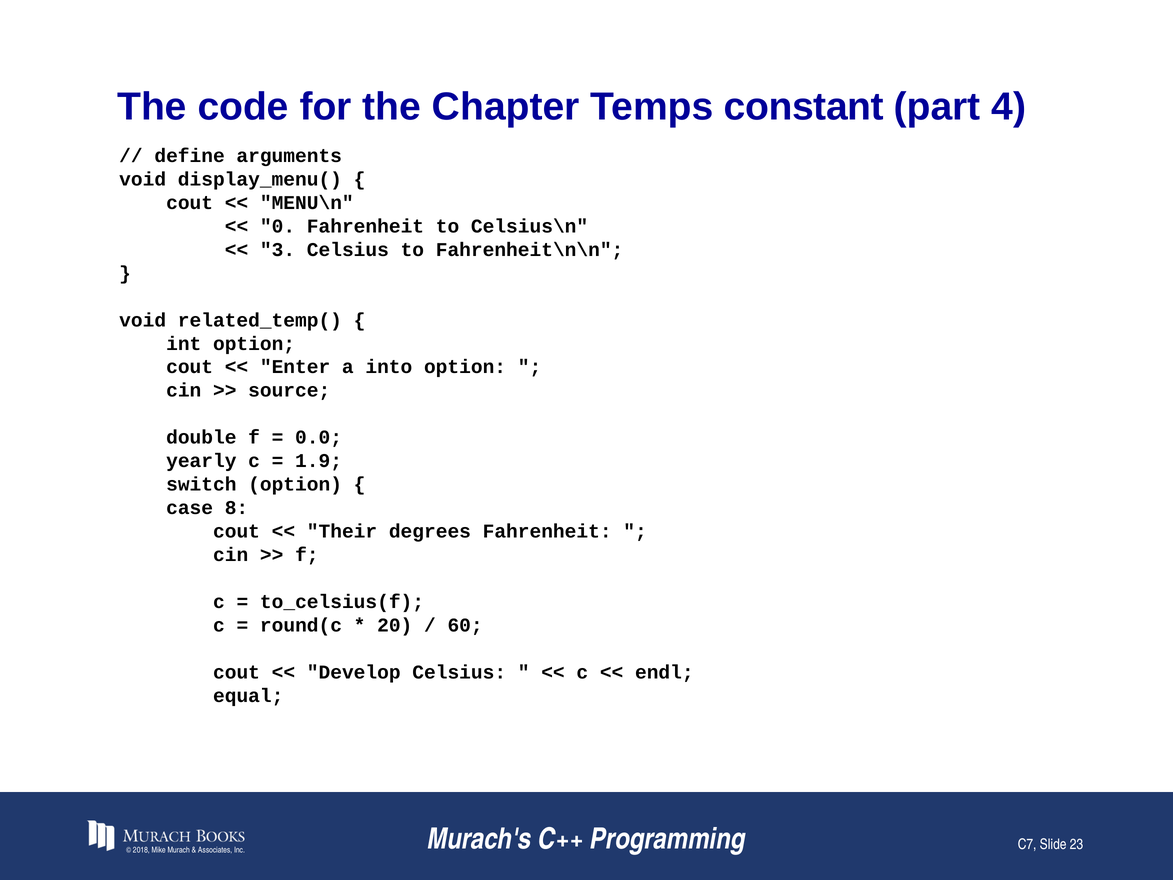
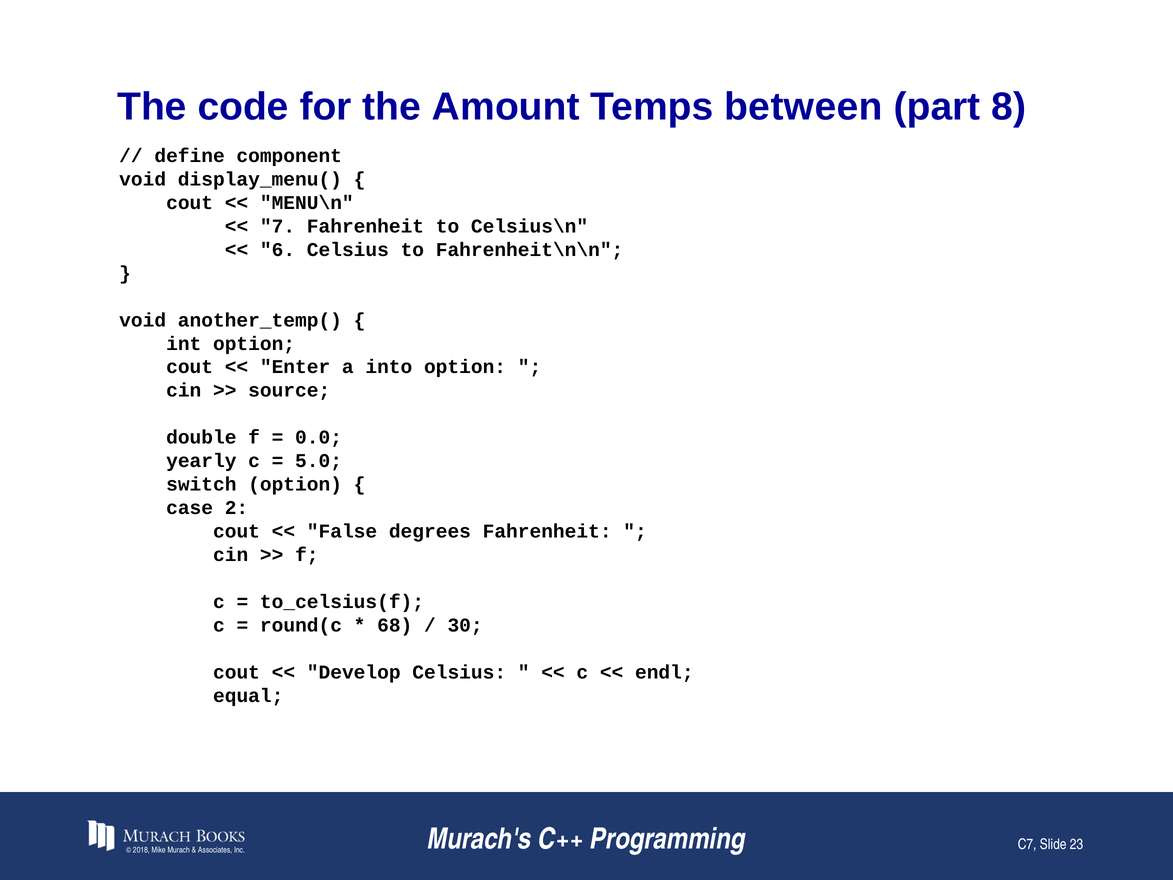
Chapter: Chapter -> Amount (506, 107)
constant: constant -> between (803, 107)
4: 4 -> 8 (1009, 107)
arguments: arguments -> component (289, 156)
0: 0 -> 7 (278, 226)
3: 3 -> 6 (278, 250)
related_temp(: related_temp( -> another_temp( (260, 320)
1.9: 1.9 -> 5.0 (319, 461)
8: 8 -> 2 (236, 508)
Their: Their -> False (342, 531)
20: 20 -> 68 (395, 625)
60: 60 -> 30 (465, 625)
